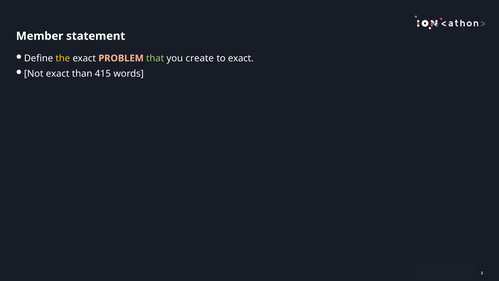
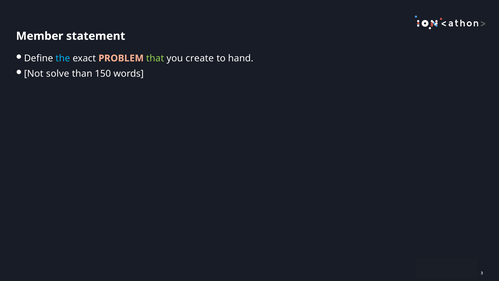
the colour: yellow -> light blue (63, 58)
to exact: exact -> hand (241, 58)
Not exact: exact -> solve (58, 73)
415: 415 -> 150 (103, 73)
